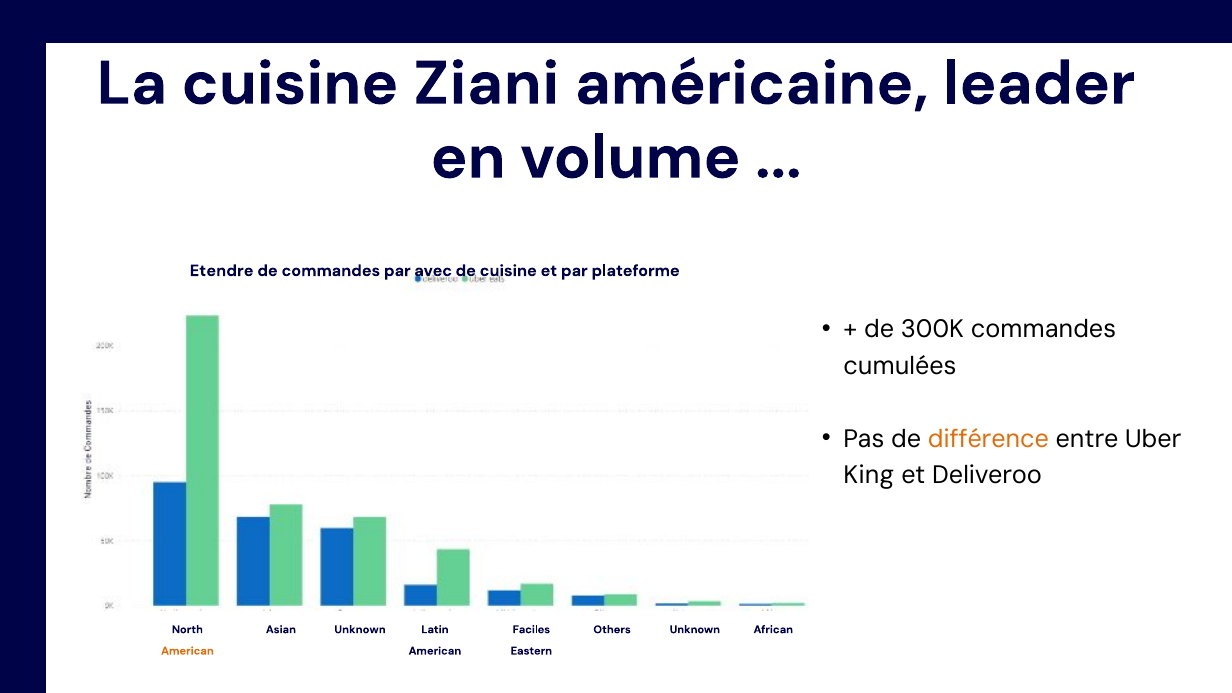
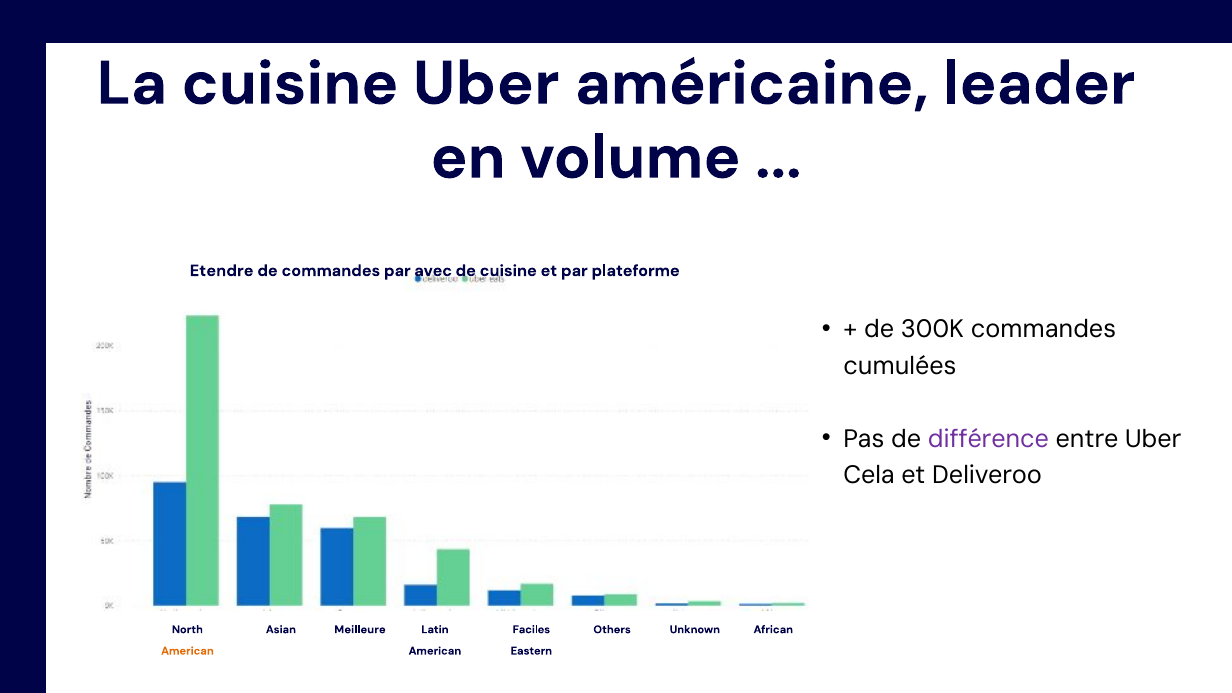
cuisine Ziani: Ziani -> Uber (486, 83)
différence colour: orange -> purple (988, 439)
King: King -> Cela (869, 475)
Asian Unknown: Unknown -> Meilleure (360, 630)
